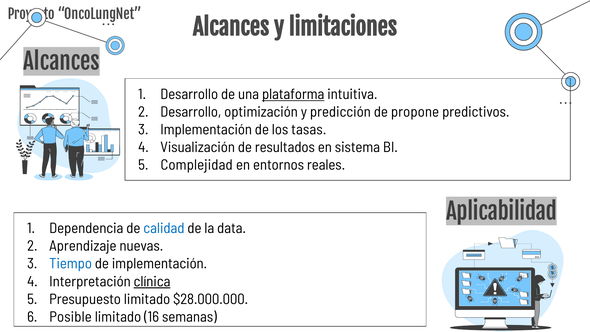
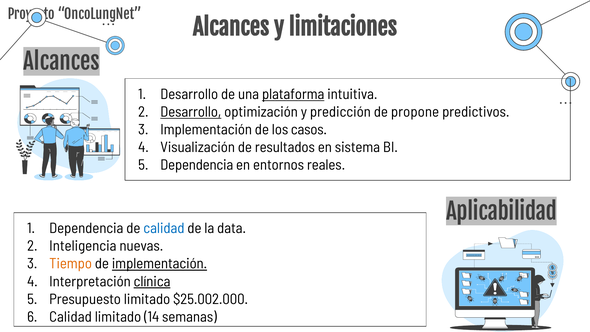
Desarrollo underline: none -> present (191, 112)
tasas: tasas -> casos (309, 130)
Complejidad: Complejidad -> Dependencia (197, 165)
Aprendizaje: Aprendizaje -> Inteligencia (83, 246)
Tiempo colour: blue -> orange (71, 264)
implementación underline: none -> present (159, 264)
$28.000.000: $28.000.000 -> $25.002.000 (211, 299)
Posible: Posible -> Calidad (71, 317)
16: 16 -> 14 (152, 317)
